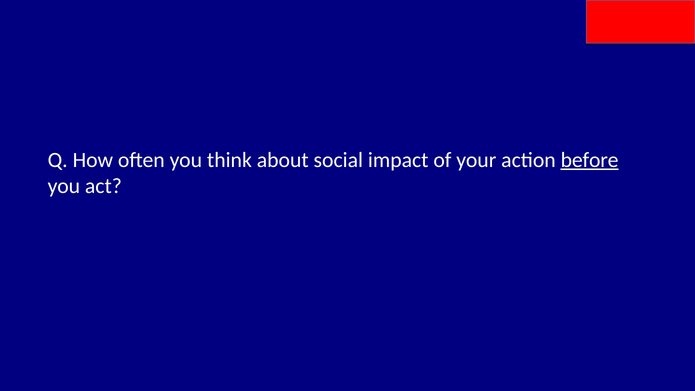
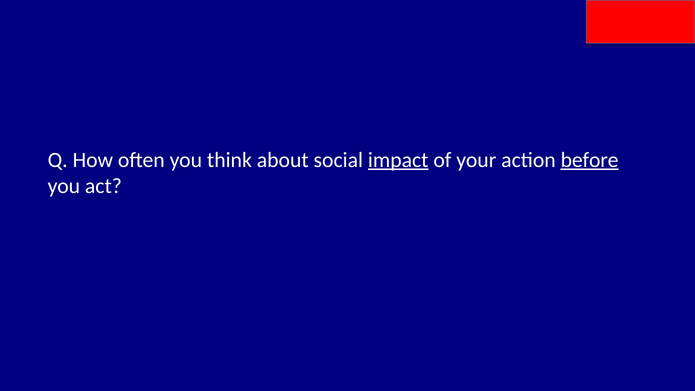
impact underline: none -> present (398, 160)
